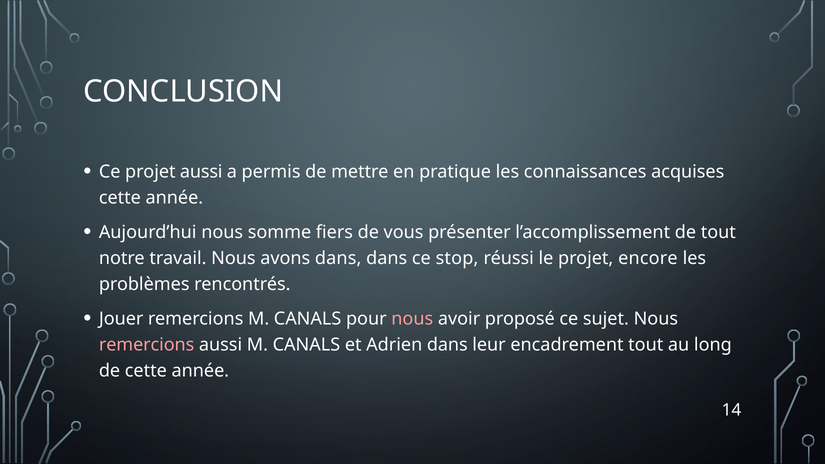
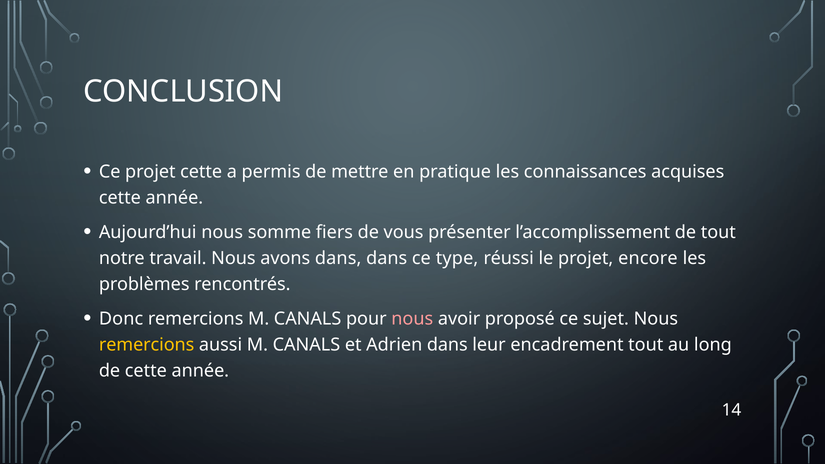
projet aussi: aussi -> cette (201, 172)
stop: stop -> type (457, 258)
Jouer: Jouer -> Donc (121, 319)
remercions colour: pink -> yellow (147, 345)
